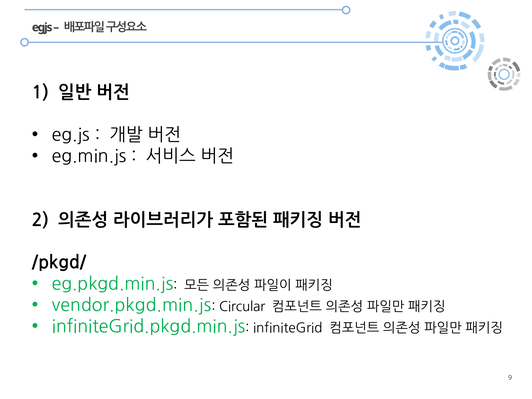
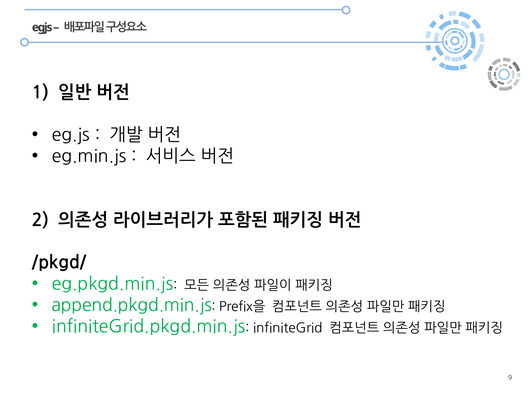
vendor.pkgd.min.js: vendor.pkgd.min.js -> append.pkgd.min.js (132, 305)
Circular: Circular -> Prefix을 (242, 307)
